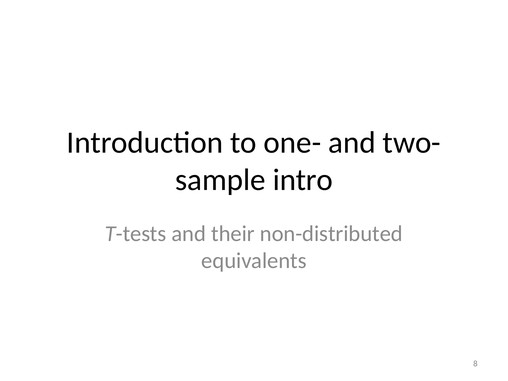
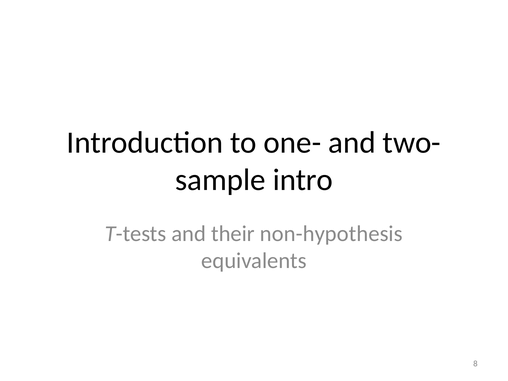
non-distributed: non-distributed -> non-hypothesis (331, 234)
